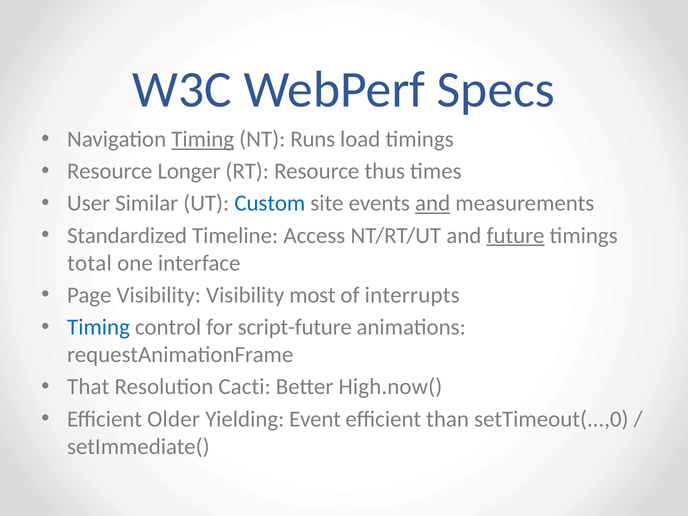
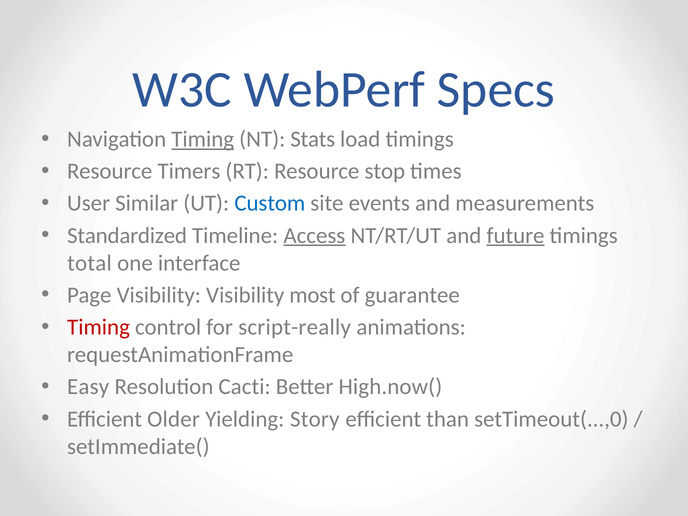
Runs: Runs -> Stats (313, 139)
Longer: Longer -> Timers (189, 171)
thus: thus -> stop (385, 171)
and underline: present -> none (433, 203)
Access underline: none -> present (314, 236)
interrupts: interrupts -> guarantee (412, 295)
Timing colour: blue -> red (99, 327)
script-future: script-future -> script-really (295, 327)
That: That -> Easy (88, 387)
Event: Event -> Story (315, 419)
